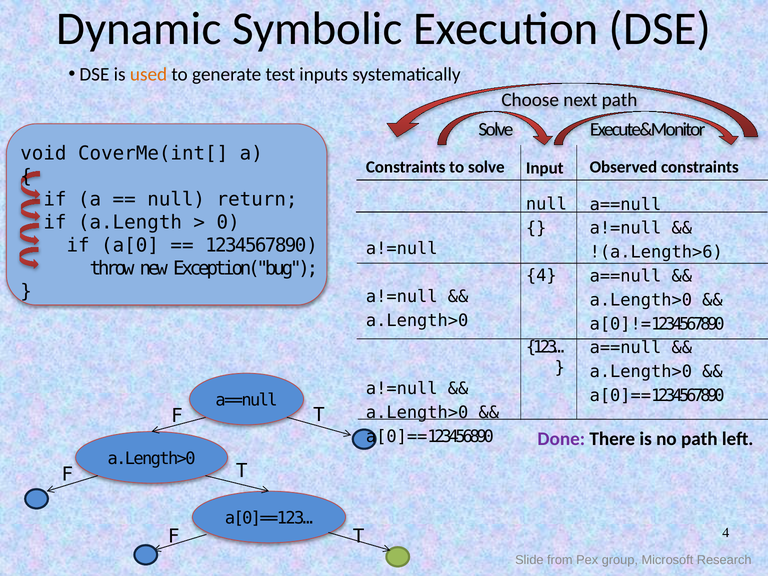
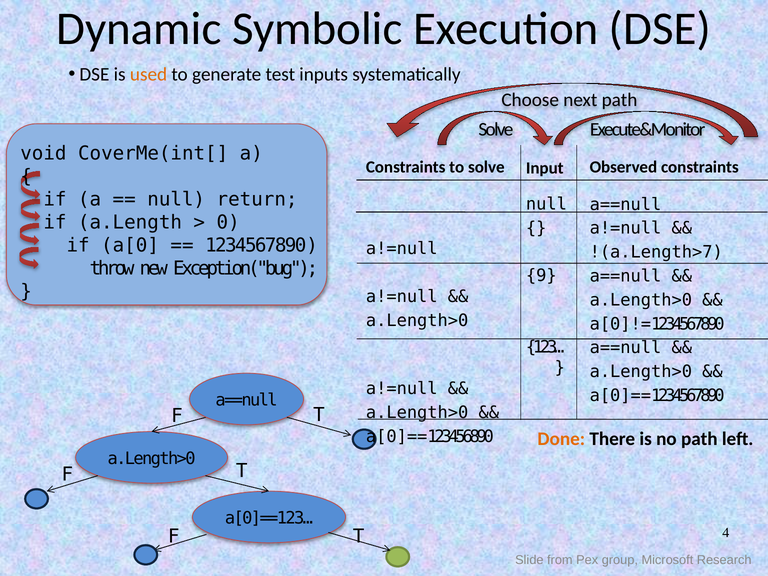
!(a.Length>6: !(a.Length>6 -> !(a.Length>7 (656, 252)
4: 4 -> 9 (541, 276)
Done colour: purple -> orange (561, 439)
